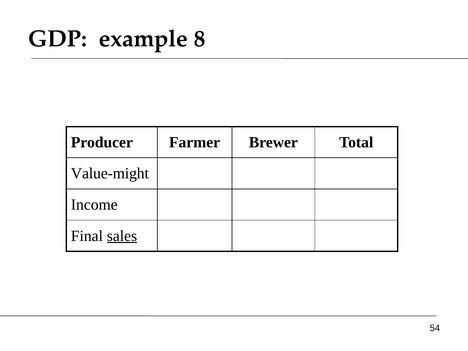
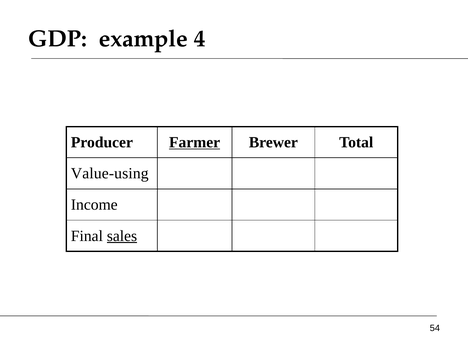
8: 8 -> 4 (200, 39)
Farmer underline: none -> present (195, 142)
Value-might: Value-might -> Value-using (110, 173)
